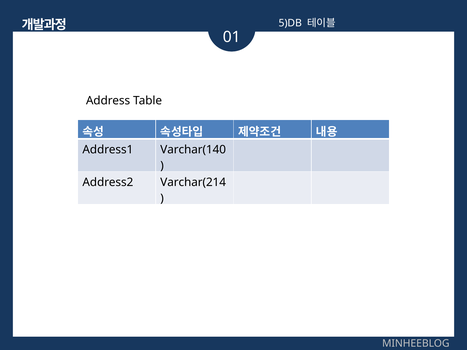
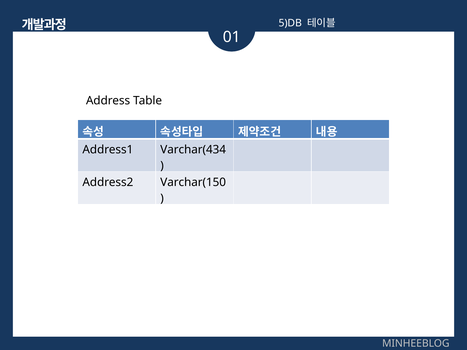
Varchar(140: Varchar(140 -> Varchar(434 (193, 150)
Varchar(214: Varchar(214 -> Varchar(150 (193, 183)
